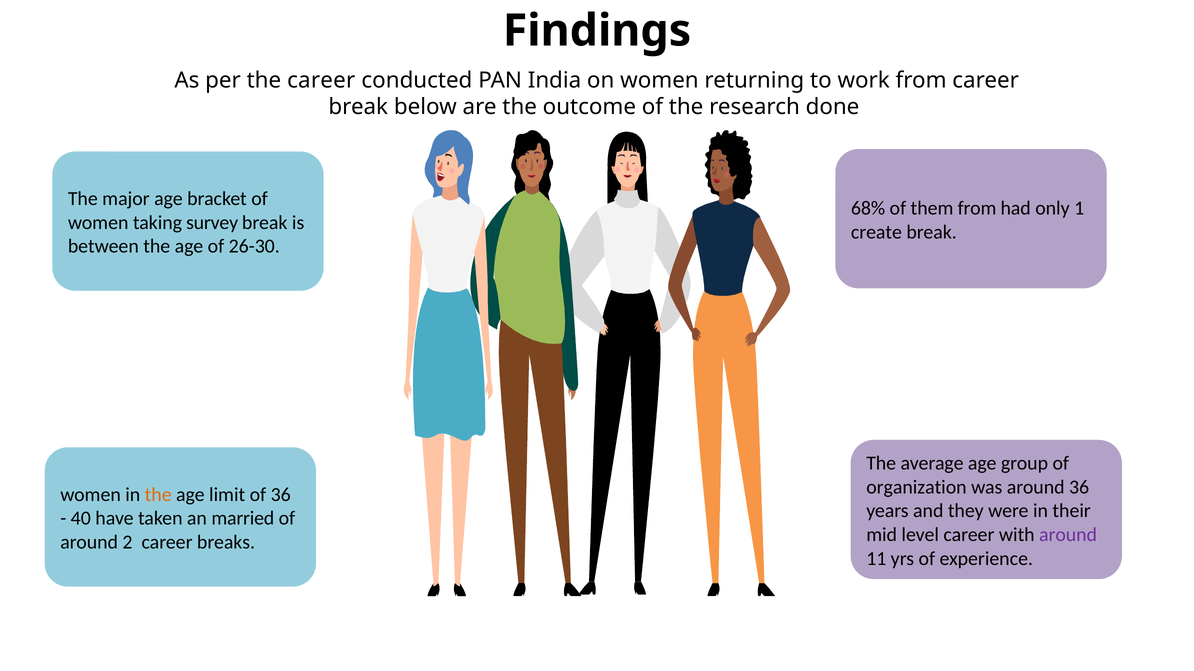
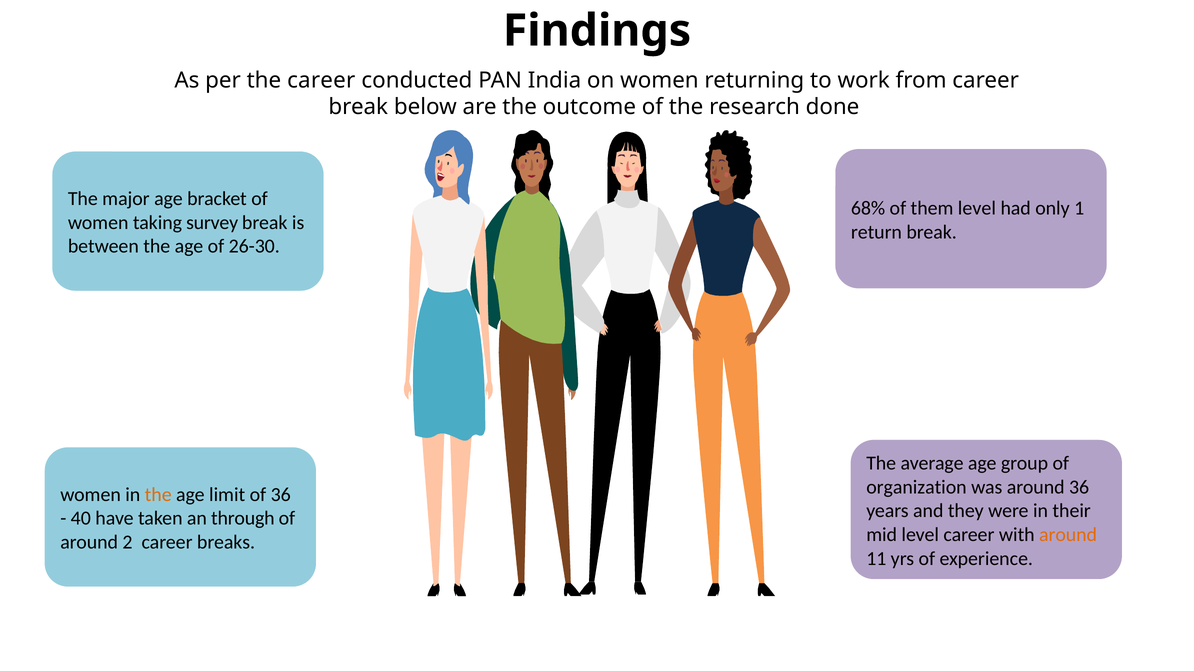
them from: from -> level (977, 208)
create: create -> return (876, 232)
married: married -> through (243, 519)
around colour: purple -> orange (1068, 535)
